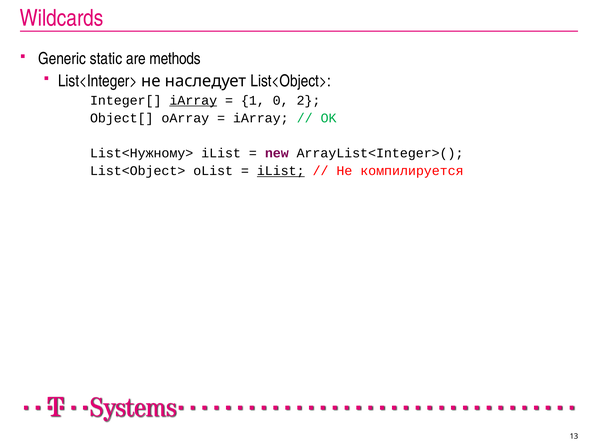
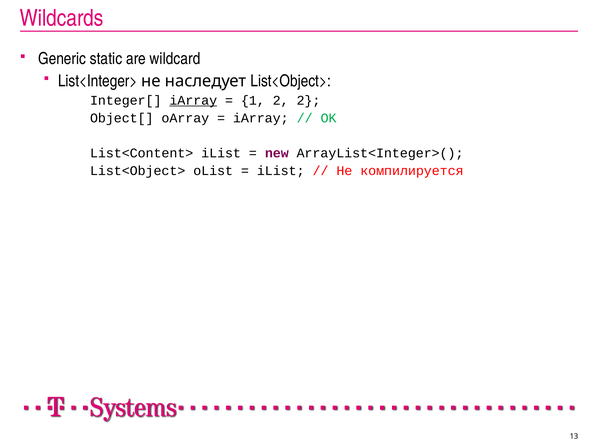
methods: methods -> wildcard (175, 59)
1 0: 0 -> 2 (281, 100)
List<Нужному>: List<Нужному> -> List<Content> (142, 153)
iList underline: present -> none (281, 171)
